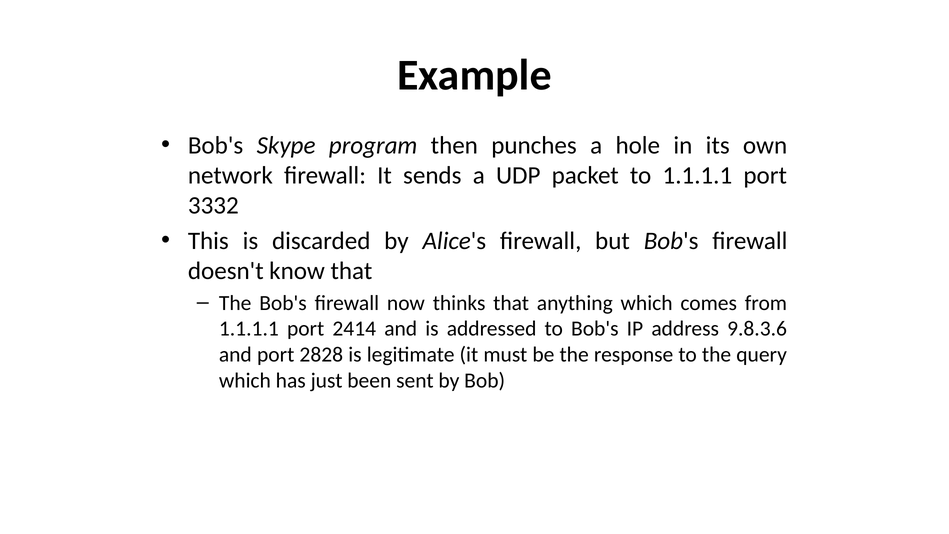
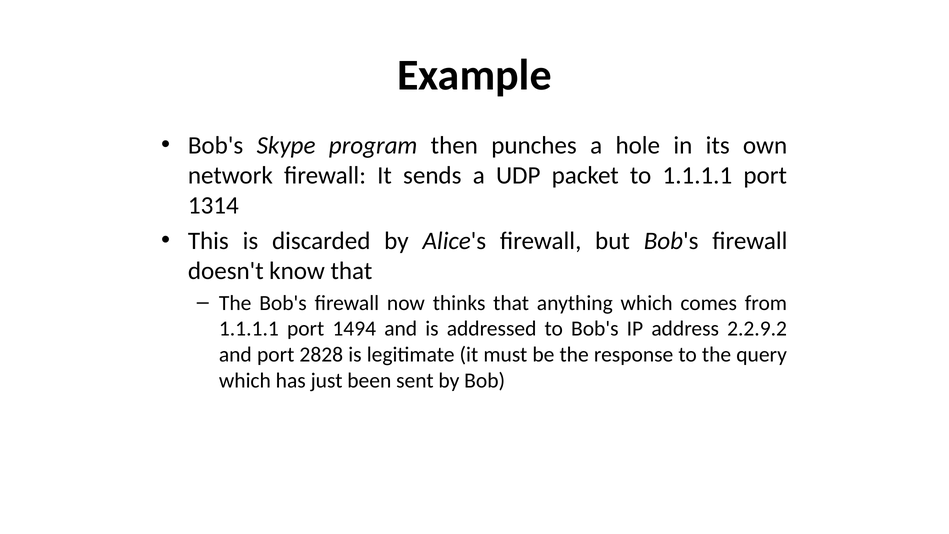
3332: 3332 -> 1314 (213, 206)
2414: 2414 -> 1494 (354, 329)
9.8.3.6: 9.8.3.6 -> 2.2.9.2 (757, 329)
